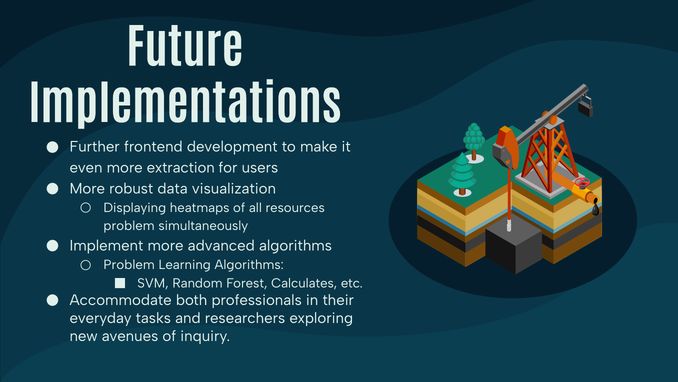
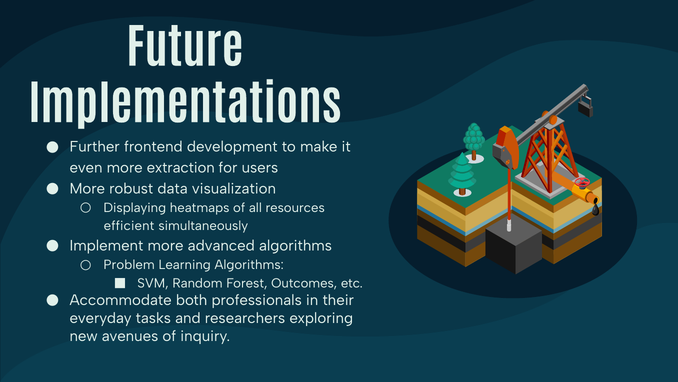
problem: problem -> efficient (129, 226)
Calculates: Calculates -> Outcomes (304, 283)
